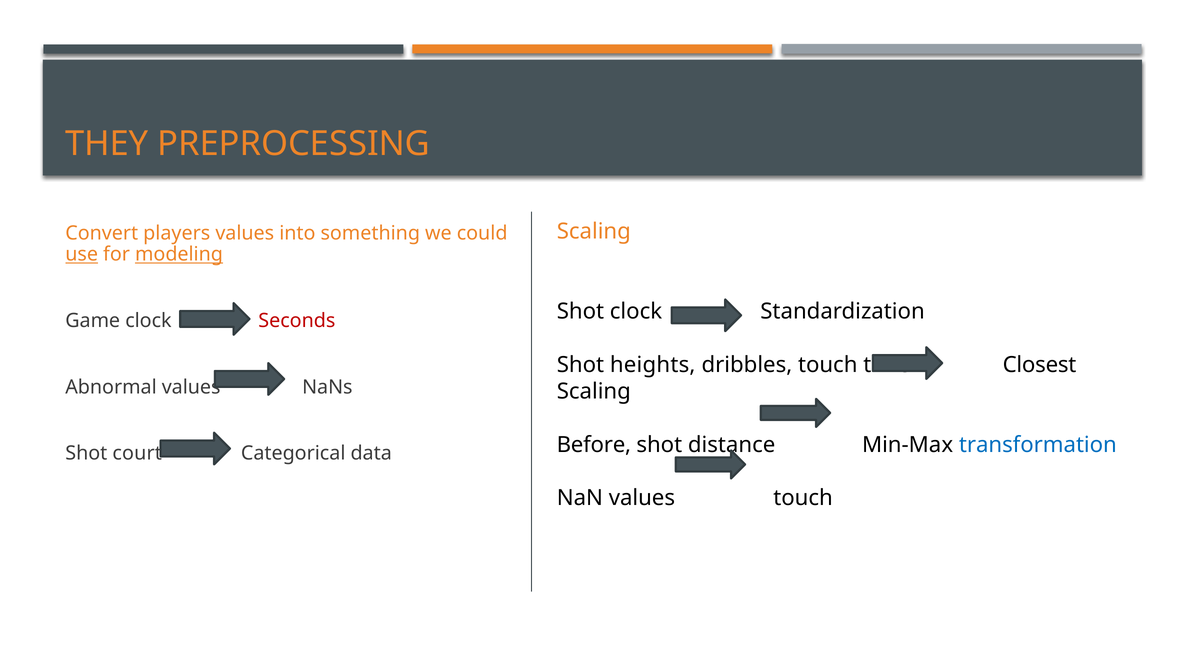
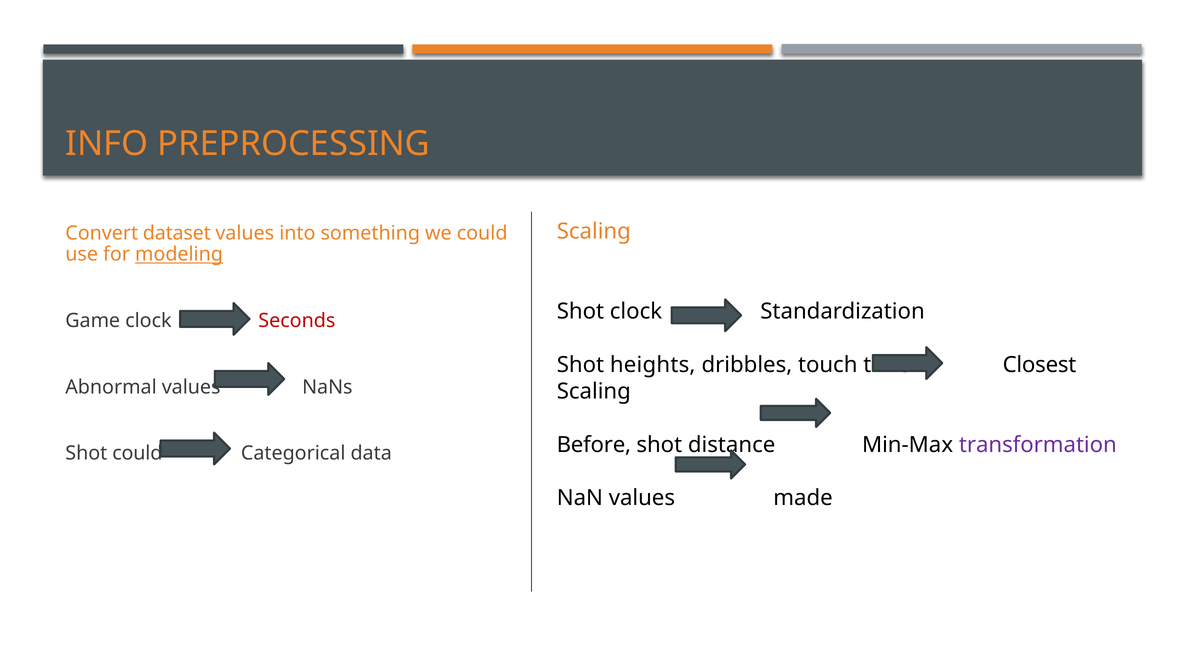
THEY: THEY -> INFO (107, 144)
players: players -> dataset (177, 233)
use underline: present -> none (82, 254)
transformation colour: blue -> purple (1038, 444)
Shot court: court -> could (137, 453)
values touch: touch -> made (803, 498)
